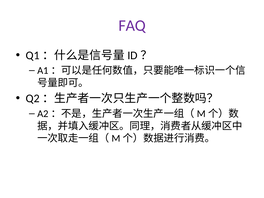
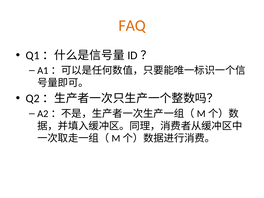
FAQ colour: purple -> orange (132, 26)
